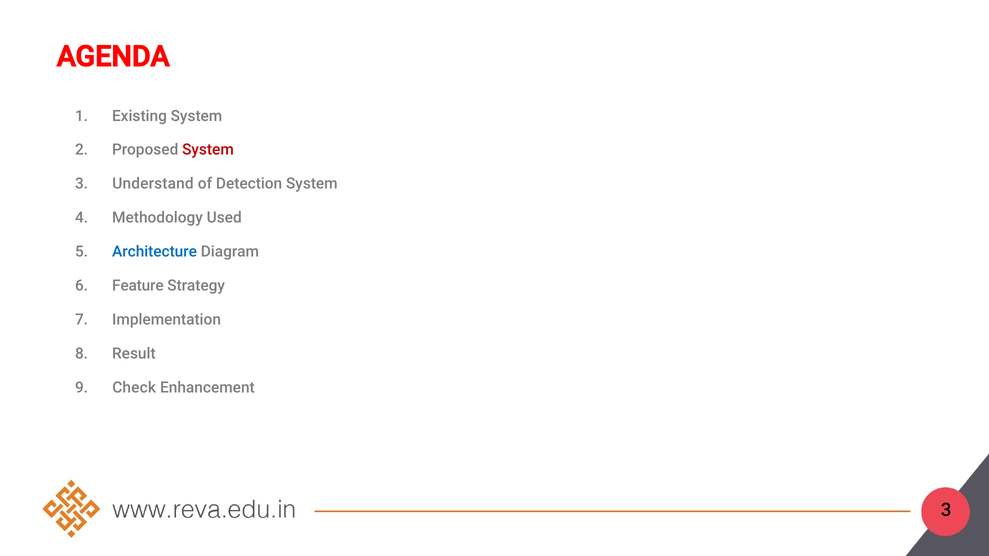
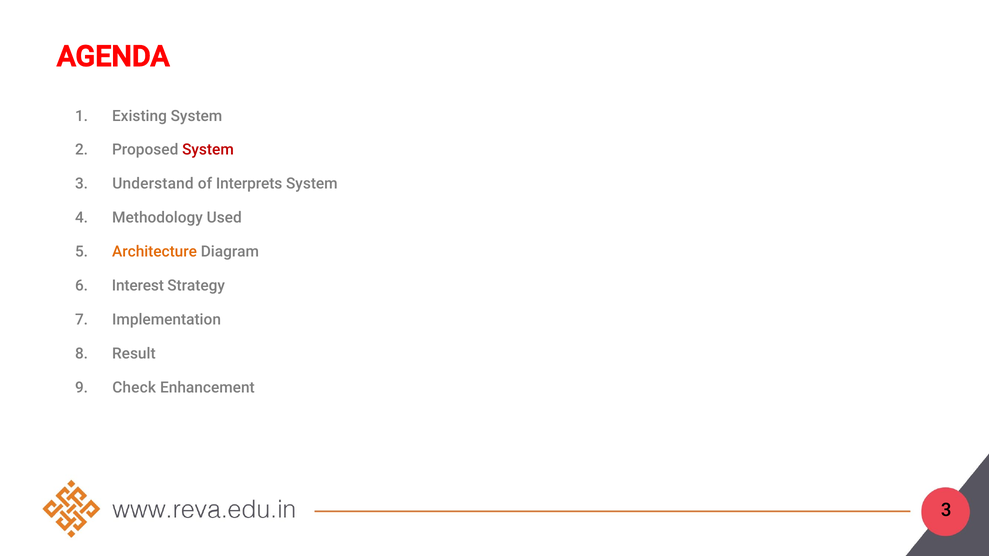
Detection: Detection -> Interprets (249, 184)
Architecture colour: blue -> orange (155, 252)
Feature: Feature -> Interest (138, 286)
